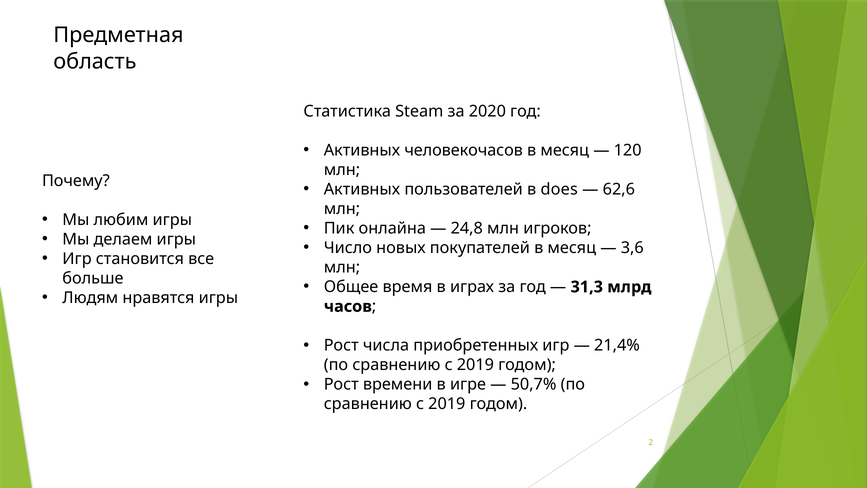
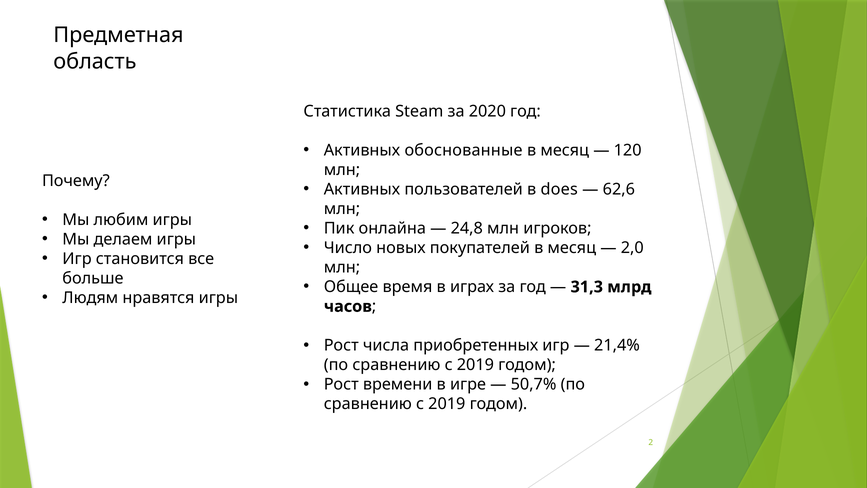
человекочасов: человекочасов -> обоснованные (464, 150)
3,6: 3,6 -> 2,0 (632, 248)
